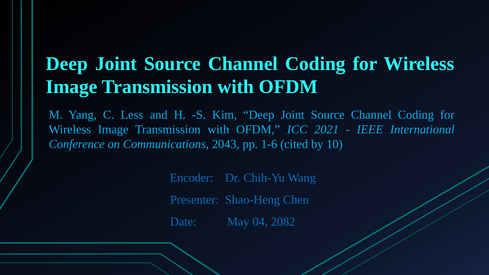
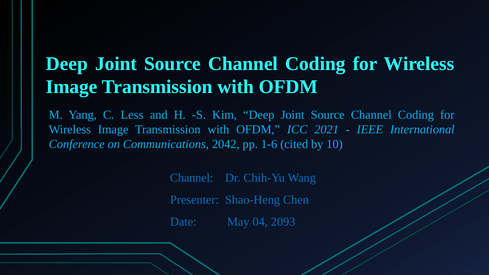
2043: 2043 -> 2042 (226, 144)
Encoder: Encoder -> Channel (192, 178)
2082: 2082 -> 2093 (283, 222)
